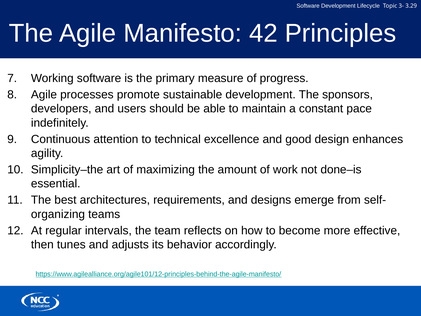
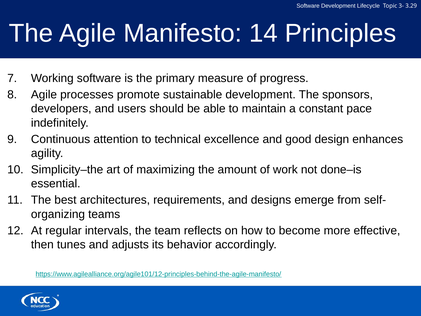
42: 42 -> 14 (263, 33)
